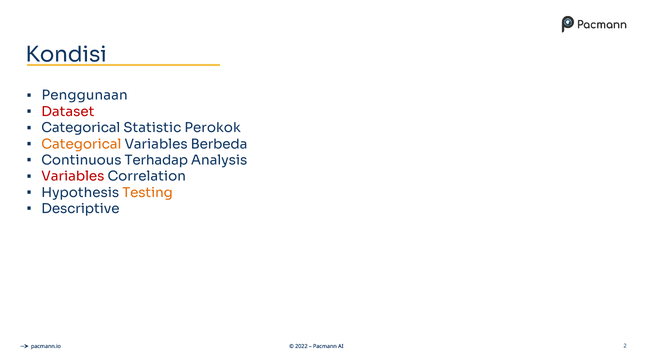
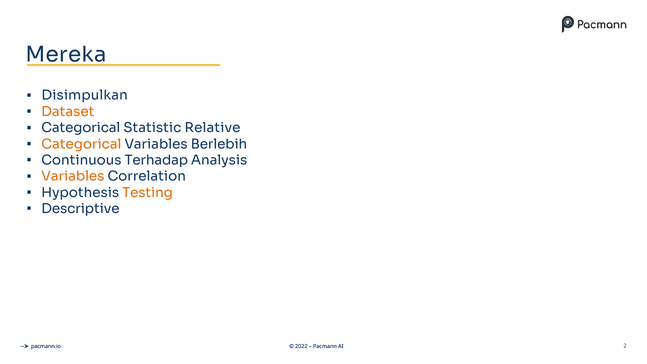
Kondisi: Kondisi -> Mereka (66, 54)
Penggunaan: Penggunaan -> Disimpulkan (85, 96)
Dataset colour: red -> orange (68, 112)
Perokok: Perokok -> Relative (213, 128)
Berbeda: Berbeda -> Berlebih (219, 144)
Variables colour: red -> orange (73, 176)
